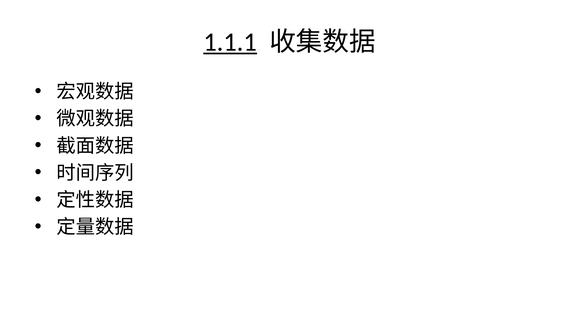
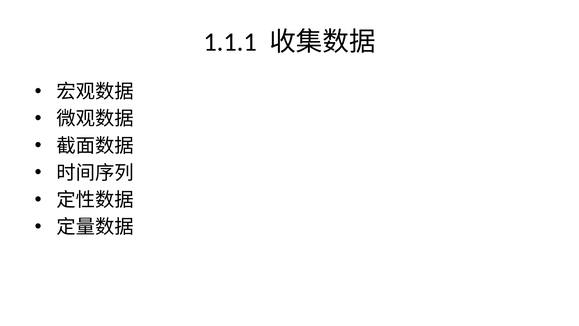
1.1.1 underline: present -> none (230, 42)
